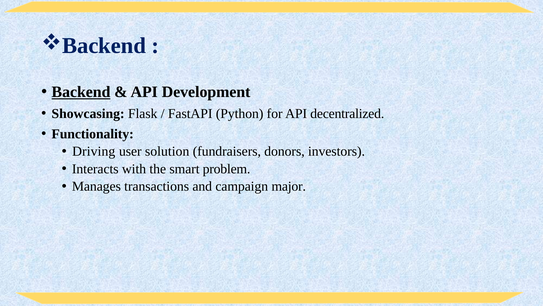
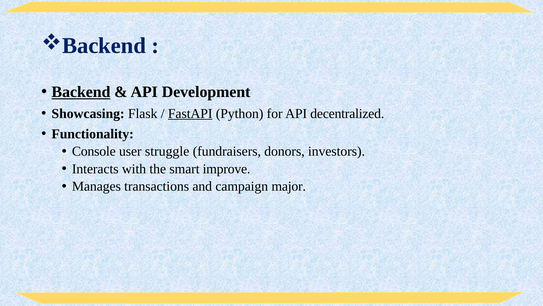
FastAPI underline: none -> present (190, 113)
Driving: Driving -> Console (94, 151)
solution: solution -> struggle (167, 151)
problem: problem -> improve (227, 169)
